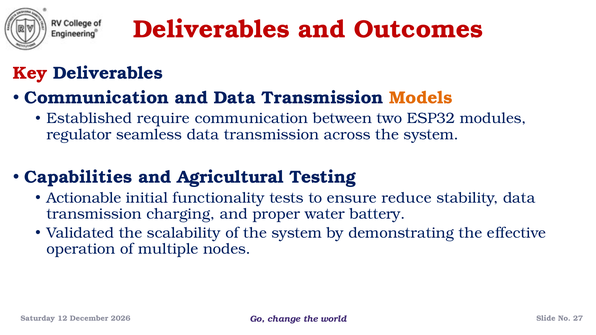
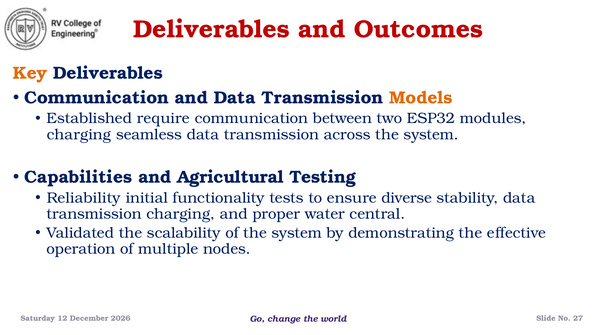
Key colour: red -> orange (30, 73)
regulator: regulator -> charging (79, 135)
Actionable: Actionable -> Reliability (84, 198)
reduce: reduce -> diverse (407, 198)
battery: battery -> central (377, 214)
